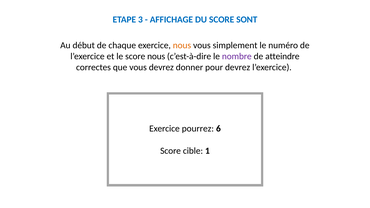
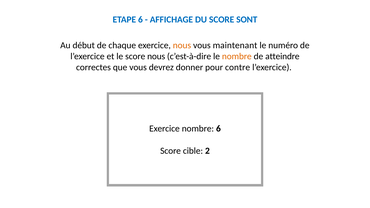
ETAPE 3: 3 -> 6 (140, 20)
simplement: simplement -> maintenant (235, 45)
nombre colour: purple -> orange (237, 56)
pour devrez: devrez -> contre (238, 67)
Exercice pourrez: pourrez -> nombre (198, 129)
1: 1 -> 2 (207, 151)
